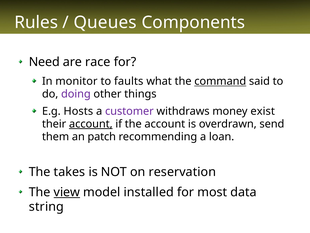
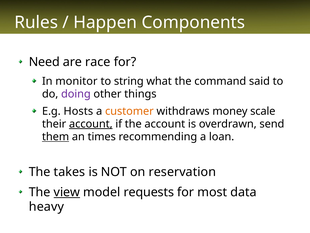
Queues: Queues -> Happen (105, 22)
faults: faults -> string (129, 81)
command underline: present -> none (220, 81)
customer colour: purple -> orange (129, 111)
exist: exist -> scale (263, 111)
them underline: none -> present (56, 136)
patch: patch -> times (102, 136)
installed: installed -> requests (149, 192)
string: string -> heavy (46, 206)
